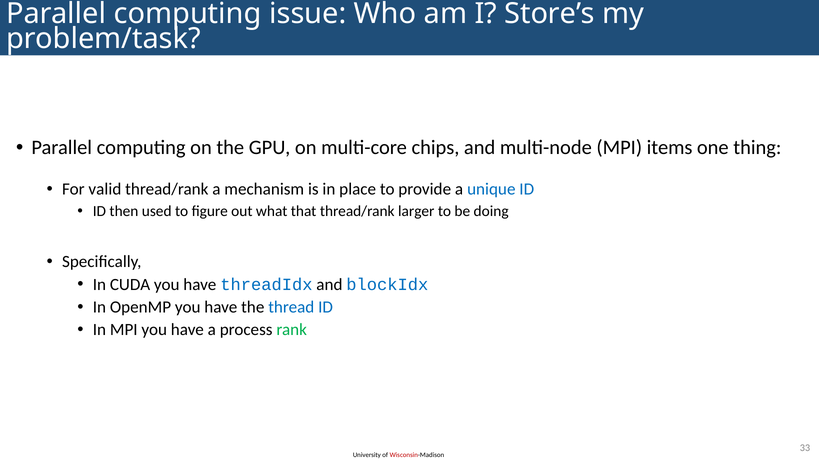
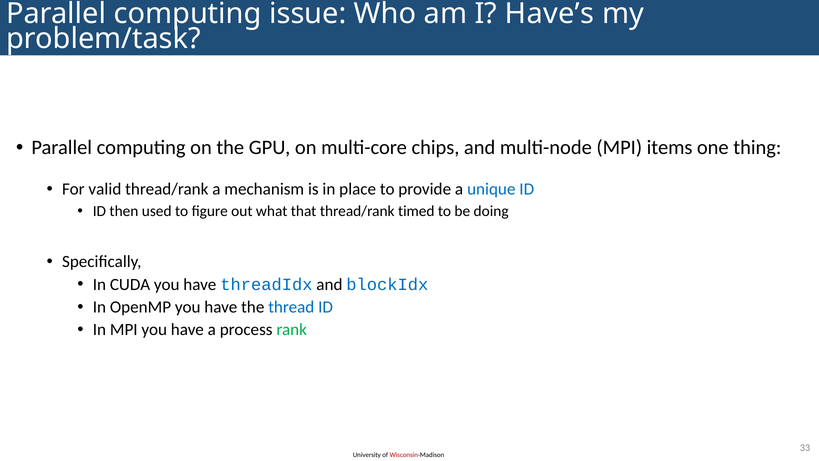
Store’s: Store’s -> Have’s (549, 14)
larger: larger -> timed (416, 211)
